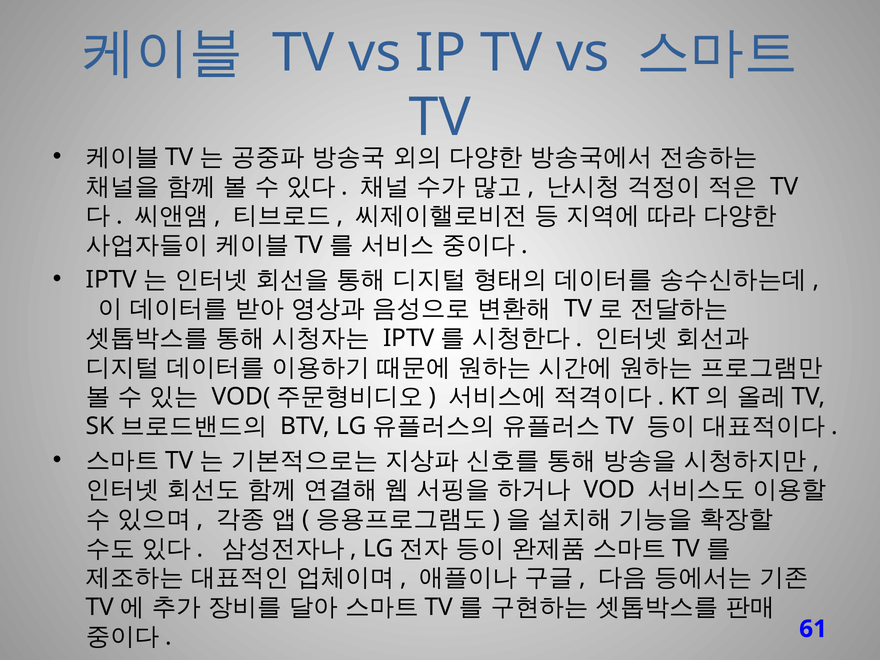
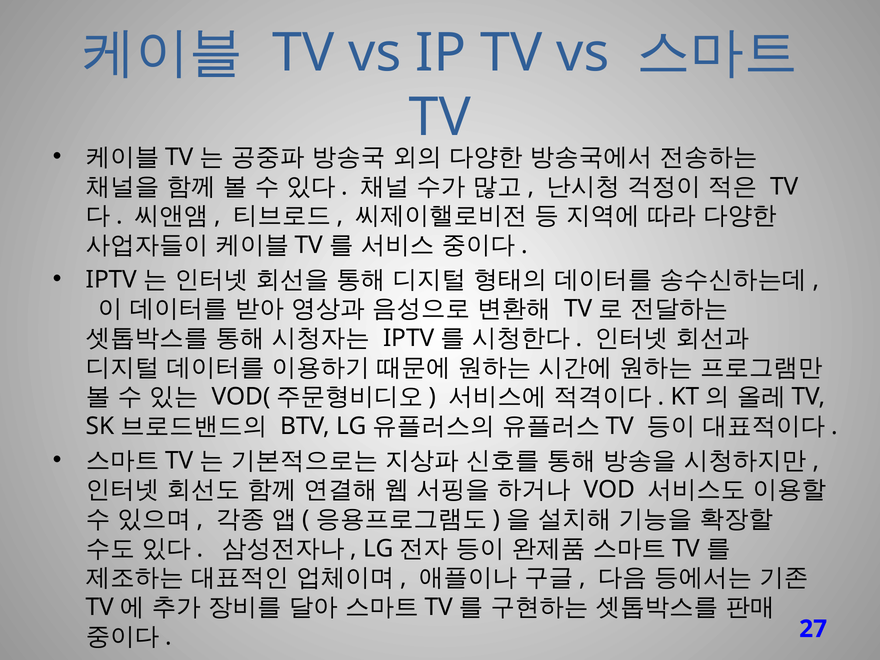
61: 61 -> 27 (813, 629)
